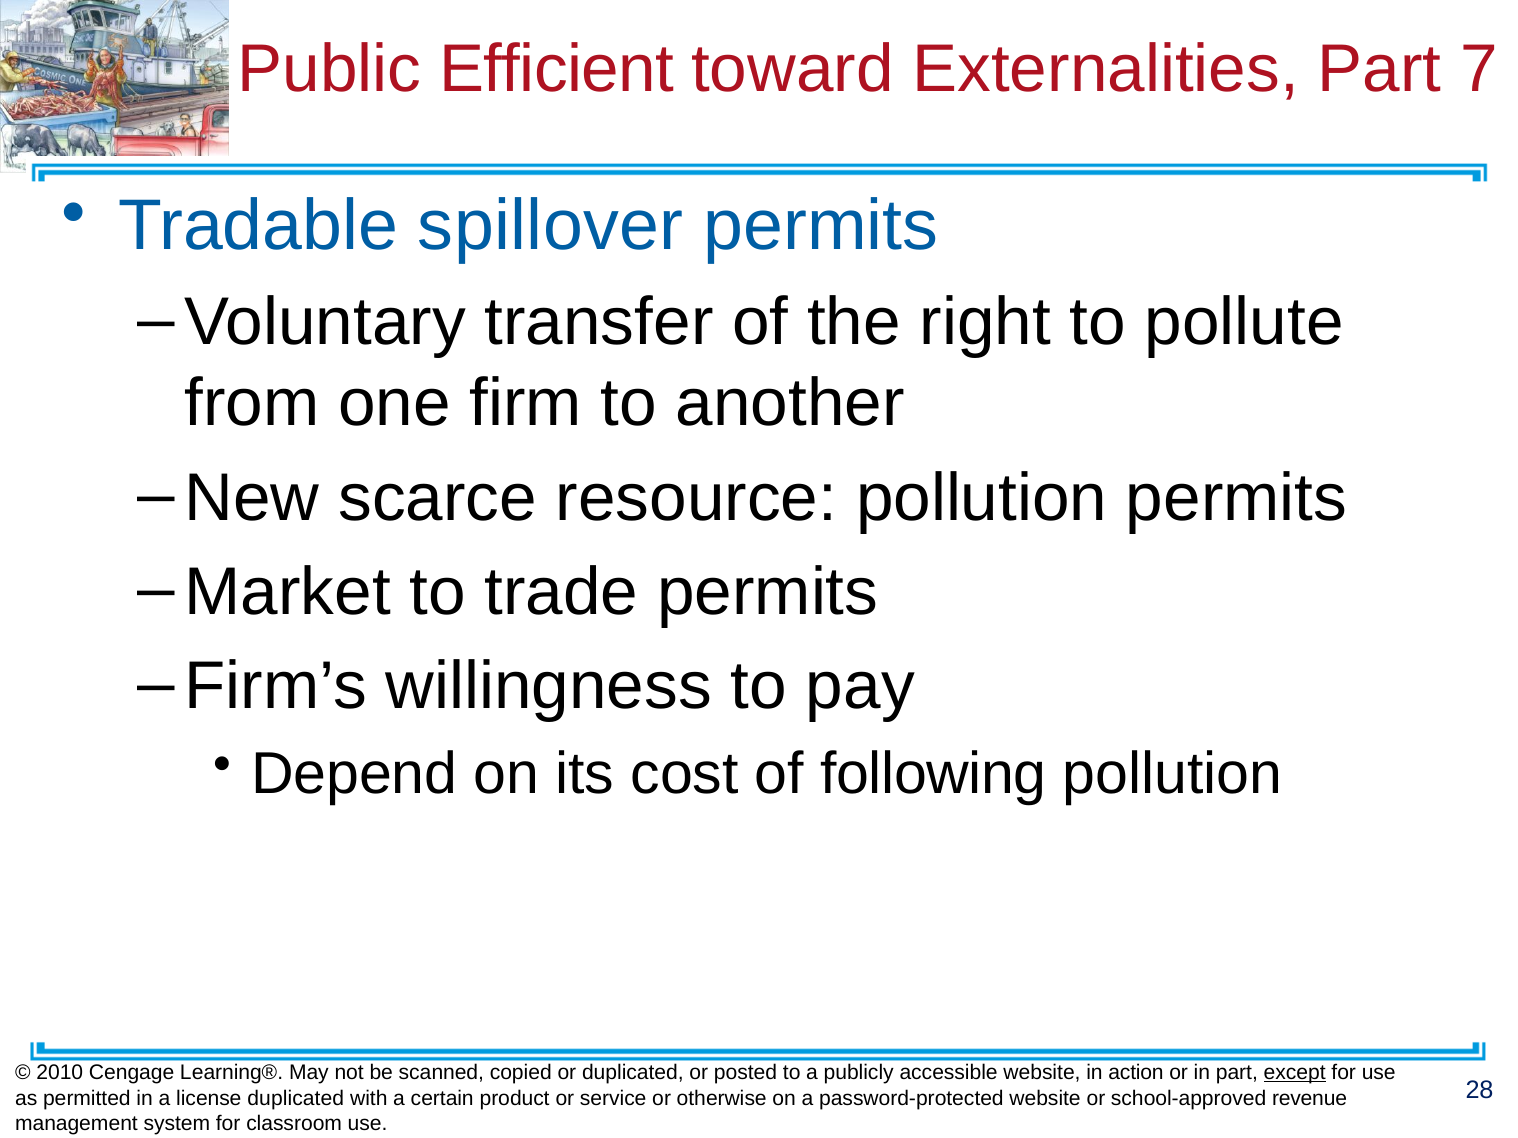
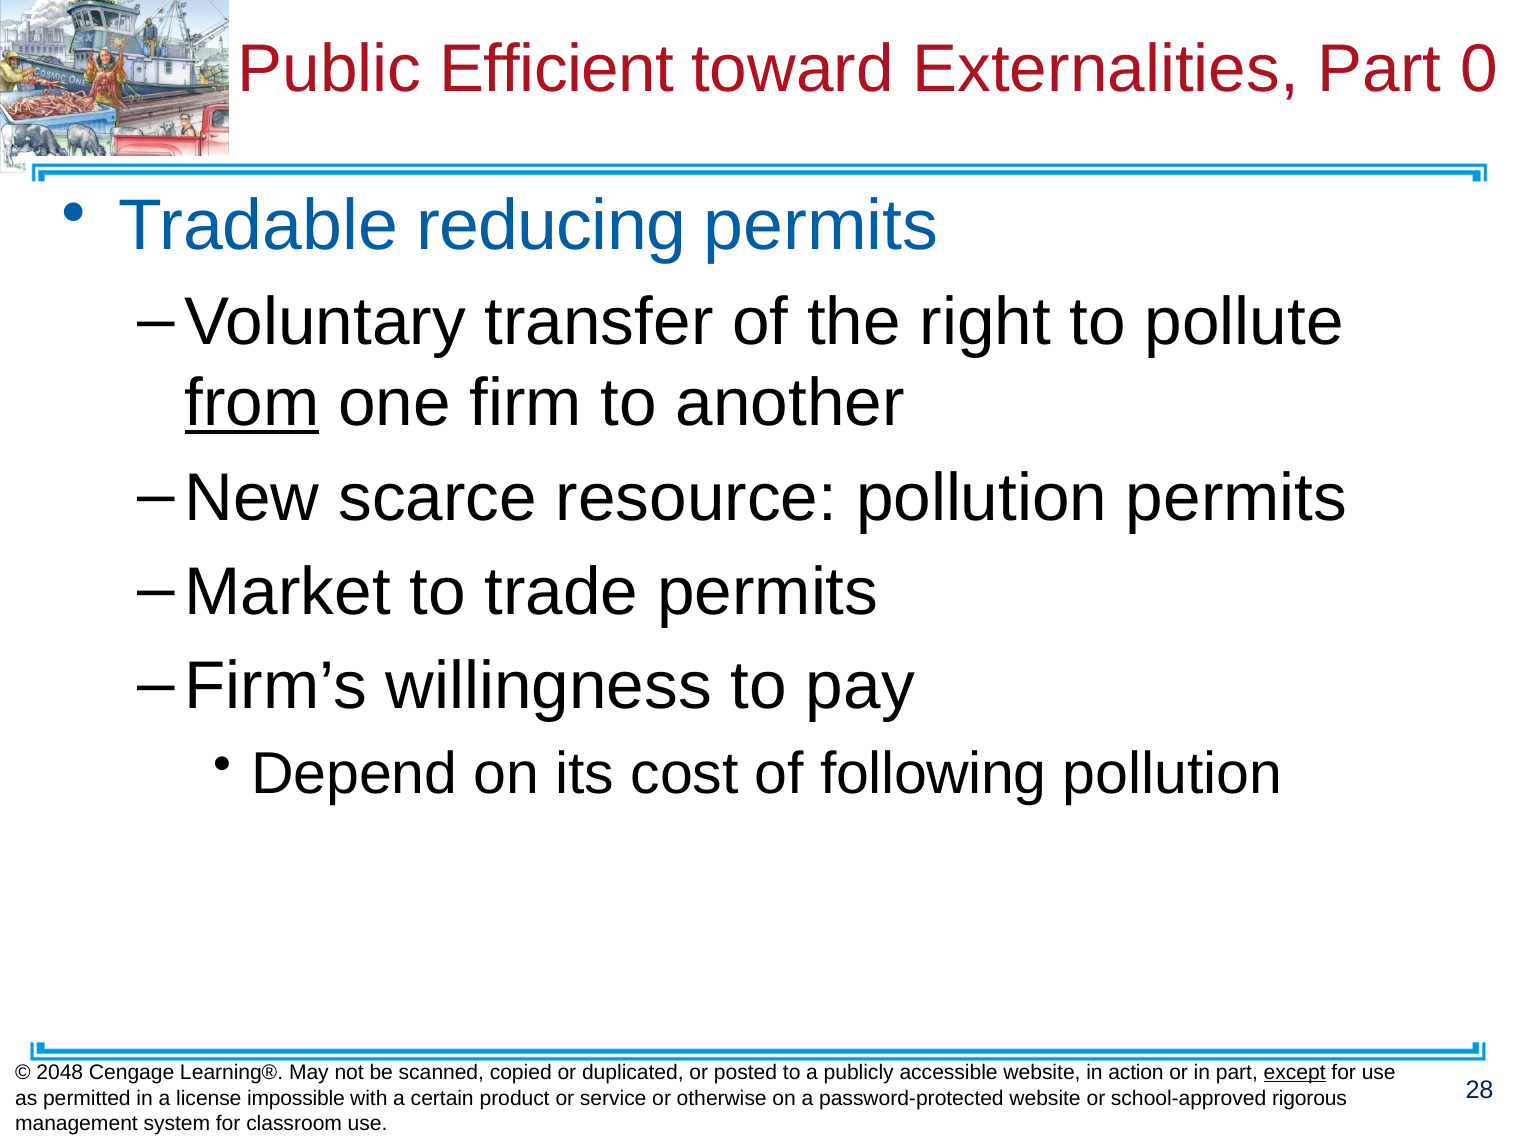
7: 7 -> 0 (1479, 70)
spillover: spillover -> reducing (551, 226)
from underline: none -> present (252, 404)
2010: 2010 -> 2048 (60, 1073)
license duplicated: duplicated -> impossible (296, 1099)
revenue: revenue -> rigorous (1310, 1099)
